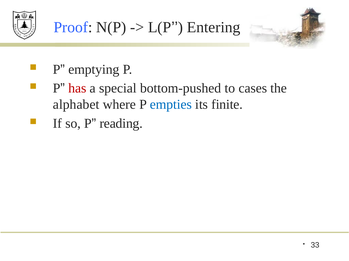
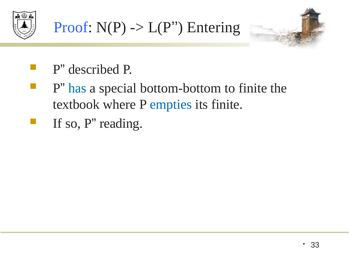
emptying: emptying -> described (94, 69)
has colour: red -> blue (77, 89)
bottom-pushed: bottom-pushed -> bottom-bottom (181, 89)
to cases: cases -> finite (253, 89)
alphabet: alphabet -> textbook (76, 105)
